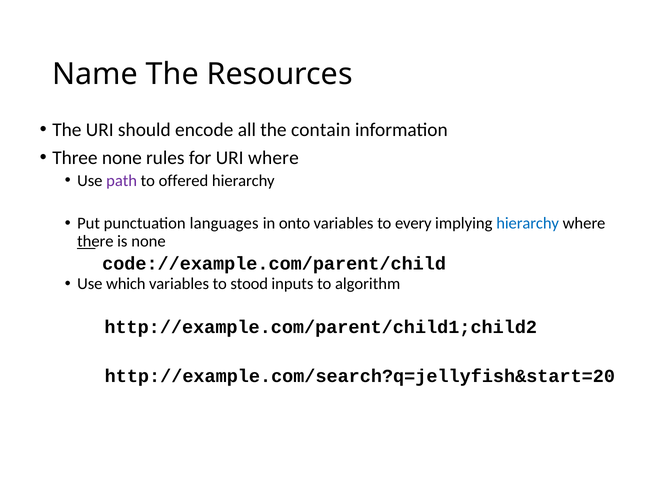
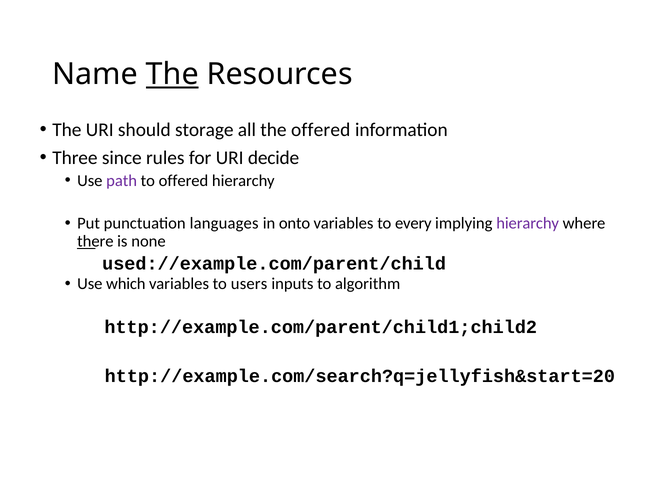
The underline: none -> present (172, 74)
encode: encode -> storage (204, 130)
the contain: contain -> offered (321, 130)
Three none: none -> since (122, 158)
URI where: where -> decide (274, 158)
hierarchy colour: blue -> purple (528, 223)
code://example.com/parent/child: code://example.com/parent/child -> used://example.com/parent/child (274, 264)
stood: stood -> users (249, 284)
